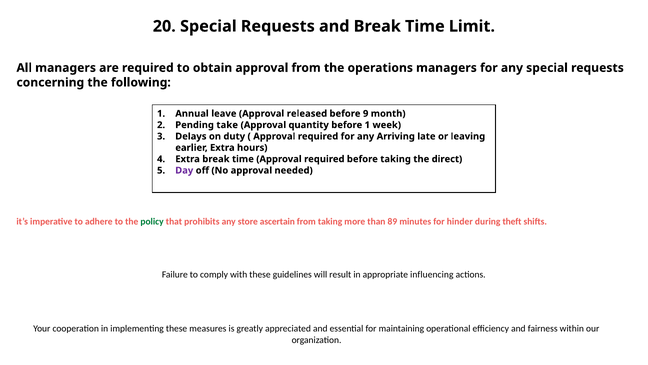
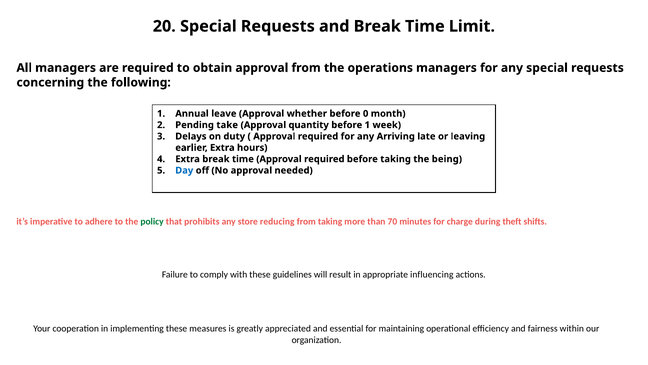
released: released -> whether (307, 113)
9: 9 -> 0 (366, 113)
direct: direct -> being (447, 159)
Day colour: purple -> blue (184, 170)
ascertain: ascertain -> reducing (277, 221)
89: 89 -> 70 (392, 221)
hinder: hinder -> charge (460, 221)
